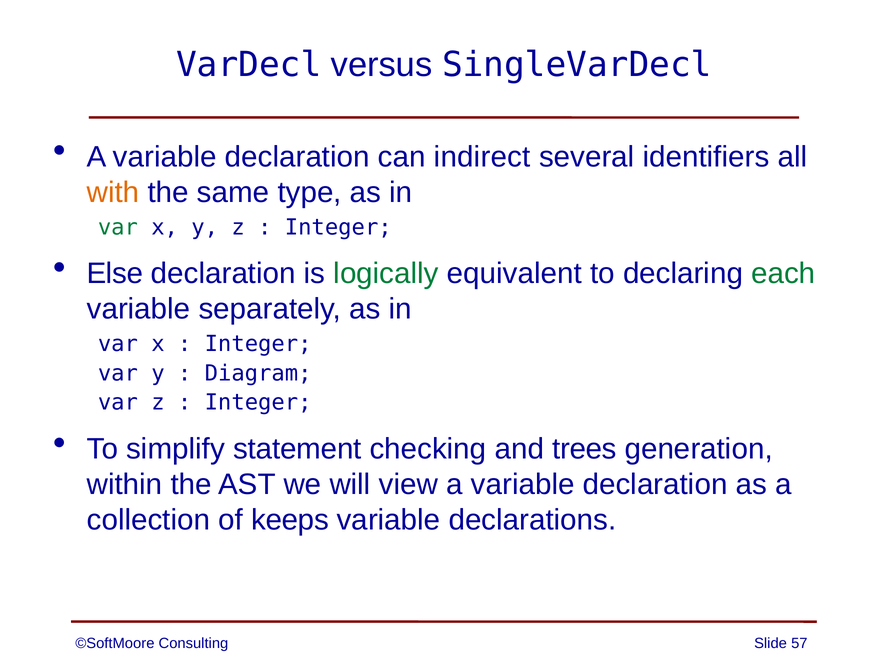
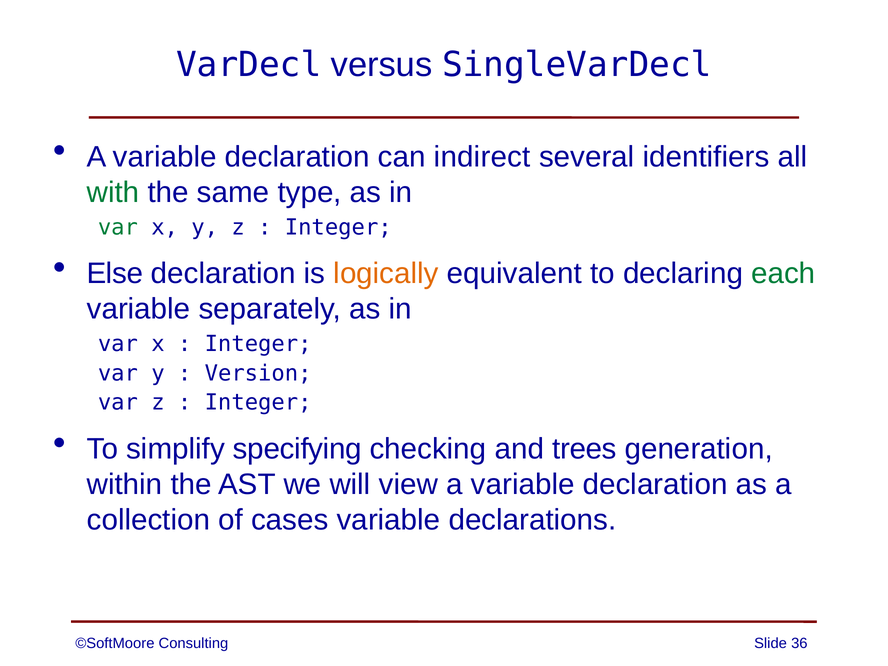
with colour: orange -> green (113, 192)
logically colour: green -> orange (386, 274)
Diagram: Diagram -> Version (258, 373)
statement: statement -> specifying (297, 449)
keeps: keeps -> cases (290, 520)
57: 57 -> 36 (799, 643)
